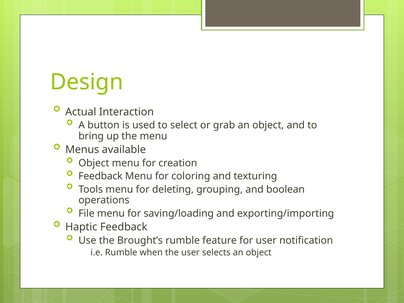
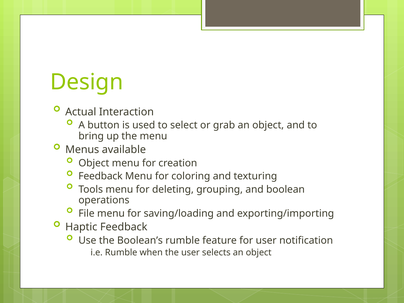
Brought’s: Brought’s -> Boolean’s (140, 240)
